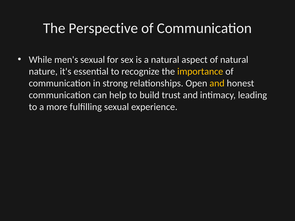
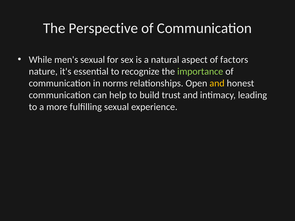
of natural: natural -> factors (234, 60)
importance colour: yellow -> light green (200, 71)
strong: strong -> norms (115, 83)
